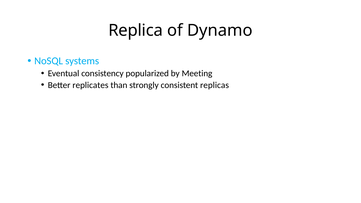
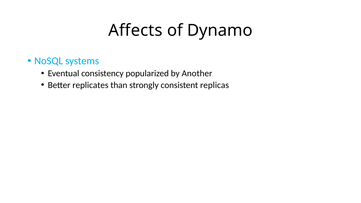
Replica: Replica -> Affects (135, 30)
Meeting: Meeting -> Another (197, 73)
